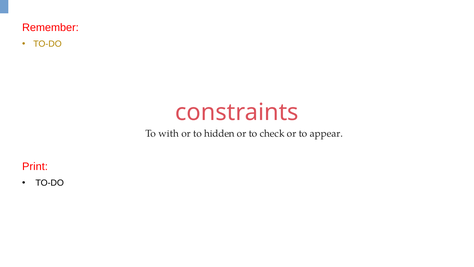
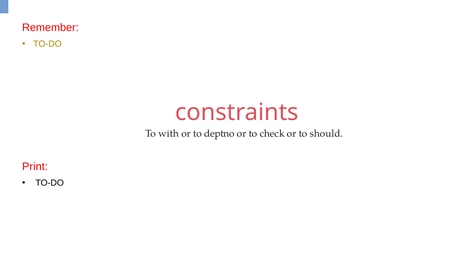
hidden: hidden -> deptno (219, 133)
appear: appear -> should (326, 133)
